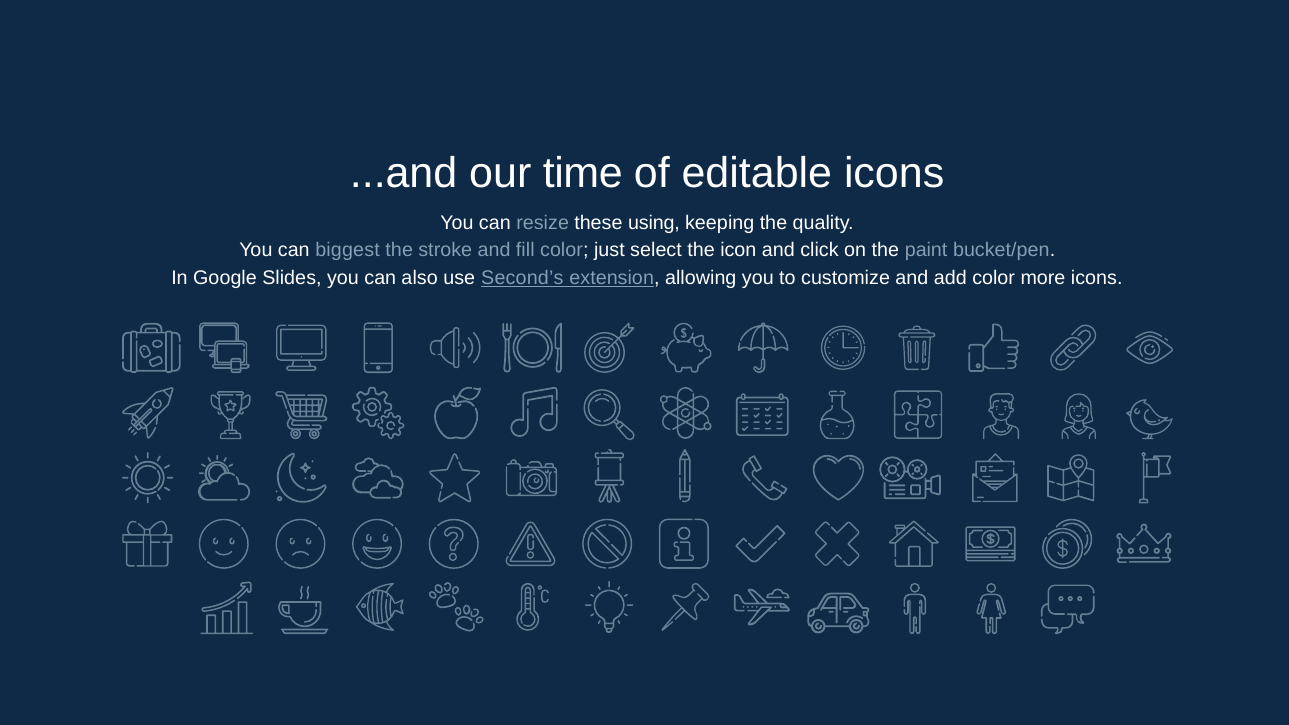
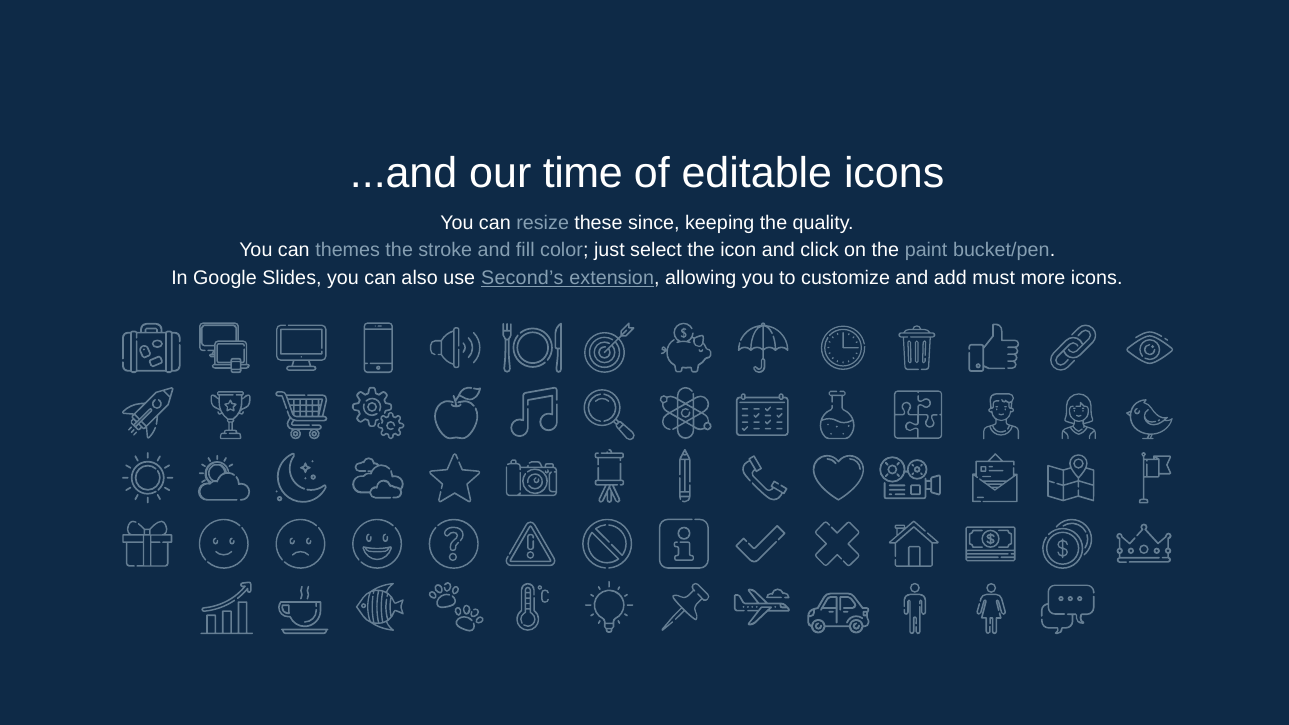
using: using -> since (654, 223)
biggest: biggest -> themes (348, 250)
add color: color -> must (994, 278)
